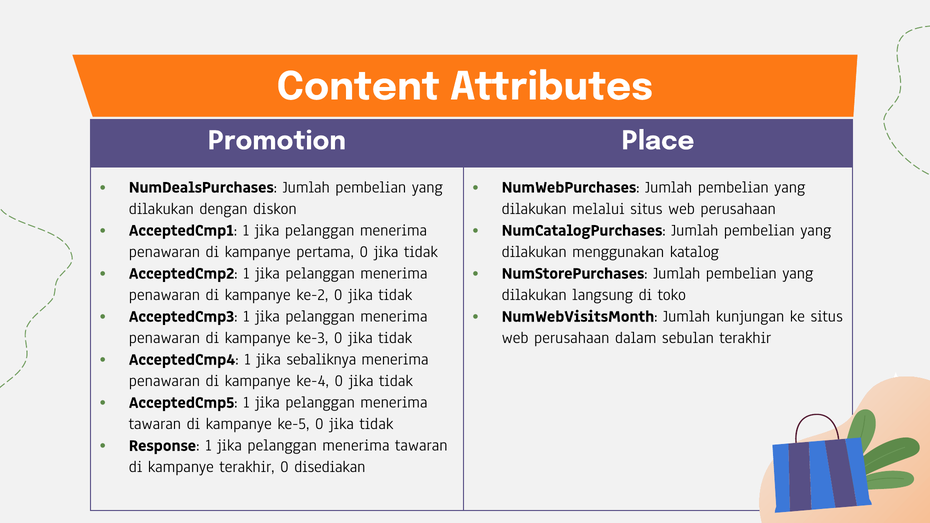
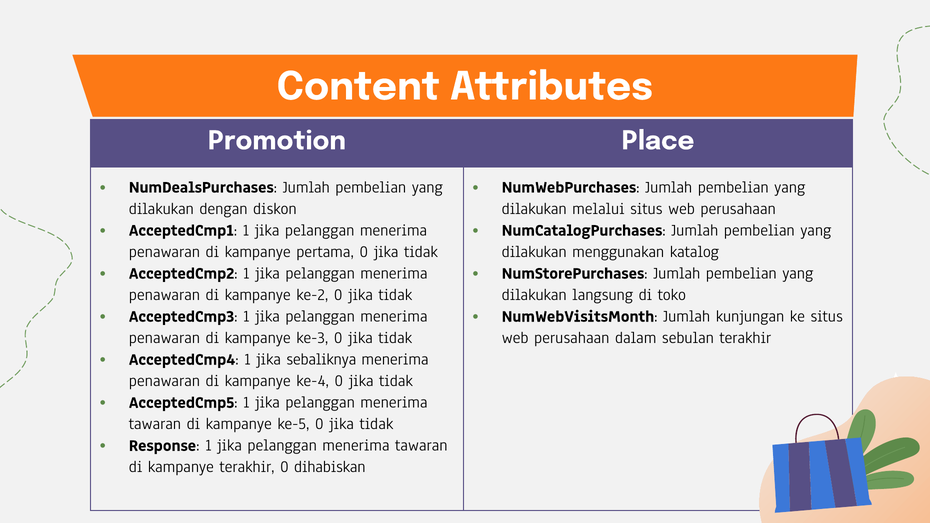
disediakan: disediakan -> dihabiskan (330, 467)
